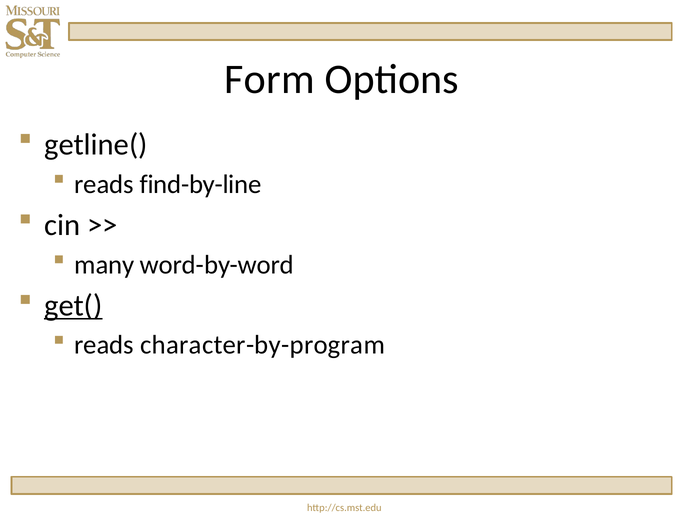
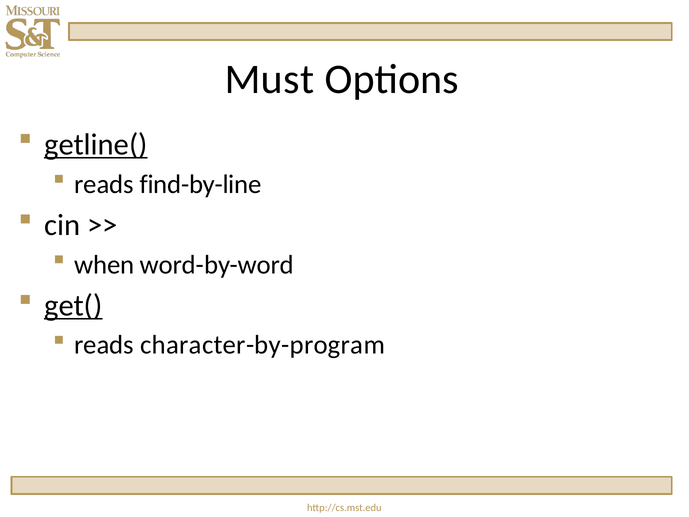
Form: Form -> Must (269, 79)
getline( underline: none -> present (96, 145)
many: many -> when (104, 265)
